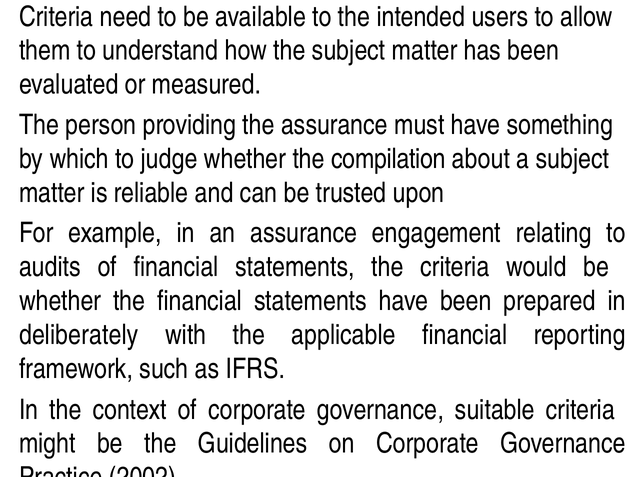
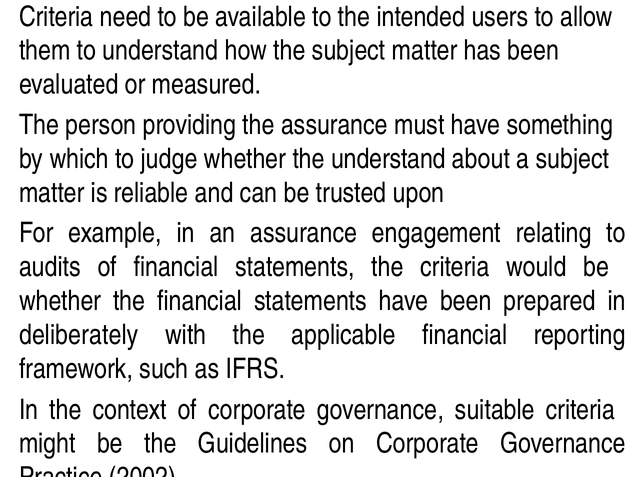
the compilation: compilation -> understand (388, 159)
